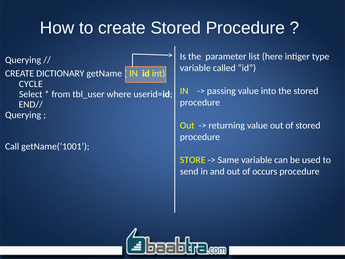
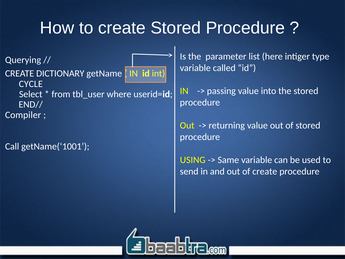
Querying: Querying -> Compiler (23, 115)
STORE: STORE -> USING (193, 160)
of occurs: occurs -> create (265, 171)
